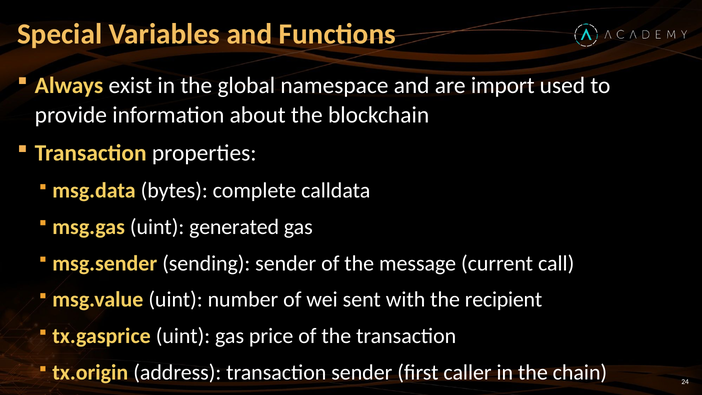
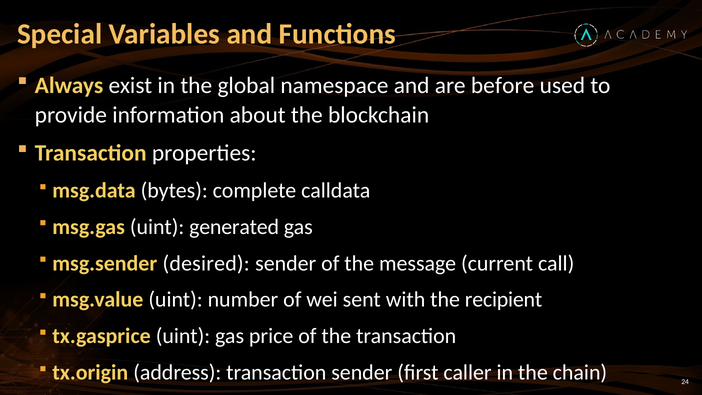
import: import -> before (503, 85)
sending: sending -> desired (206, 263)
